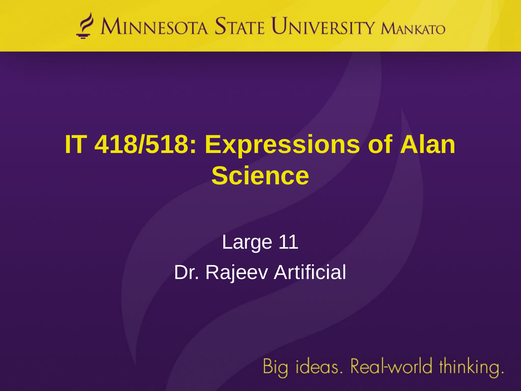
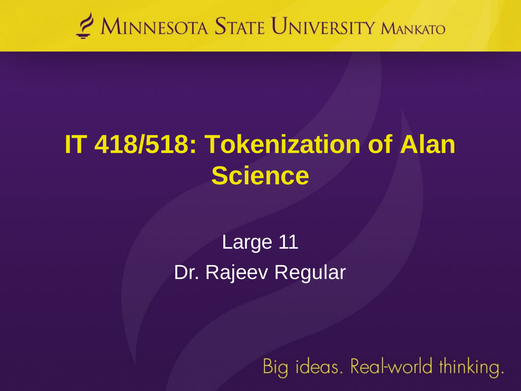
Expressions: Expressions -> Tokenization (283, 144)
Artificial: Artificial -> Regular (310, 272)
